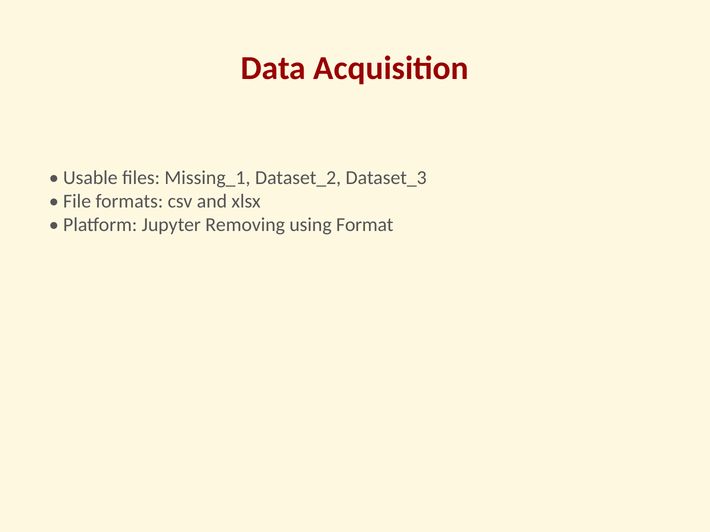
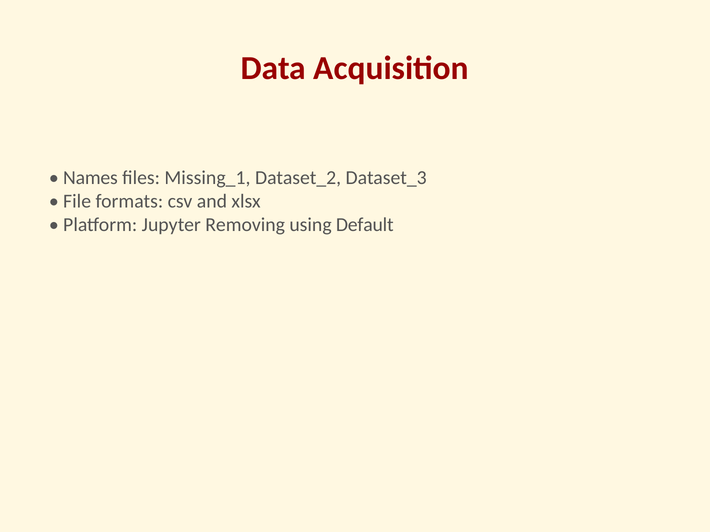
Usable: Usable -> Names (90, 178)
Format: Format -> Default (365, 225)
